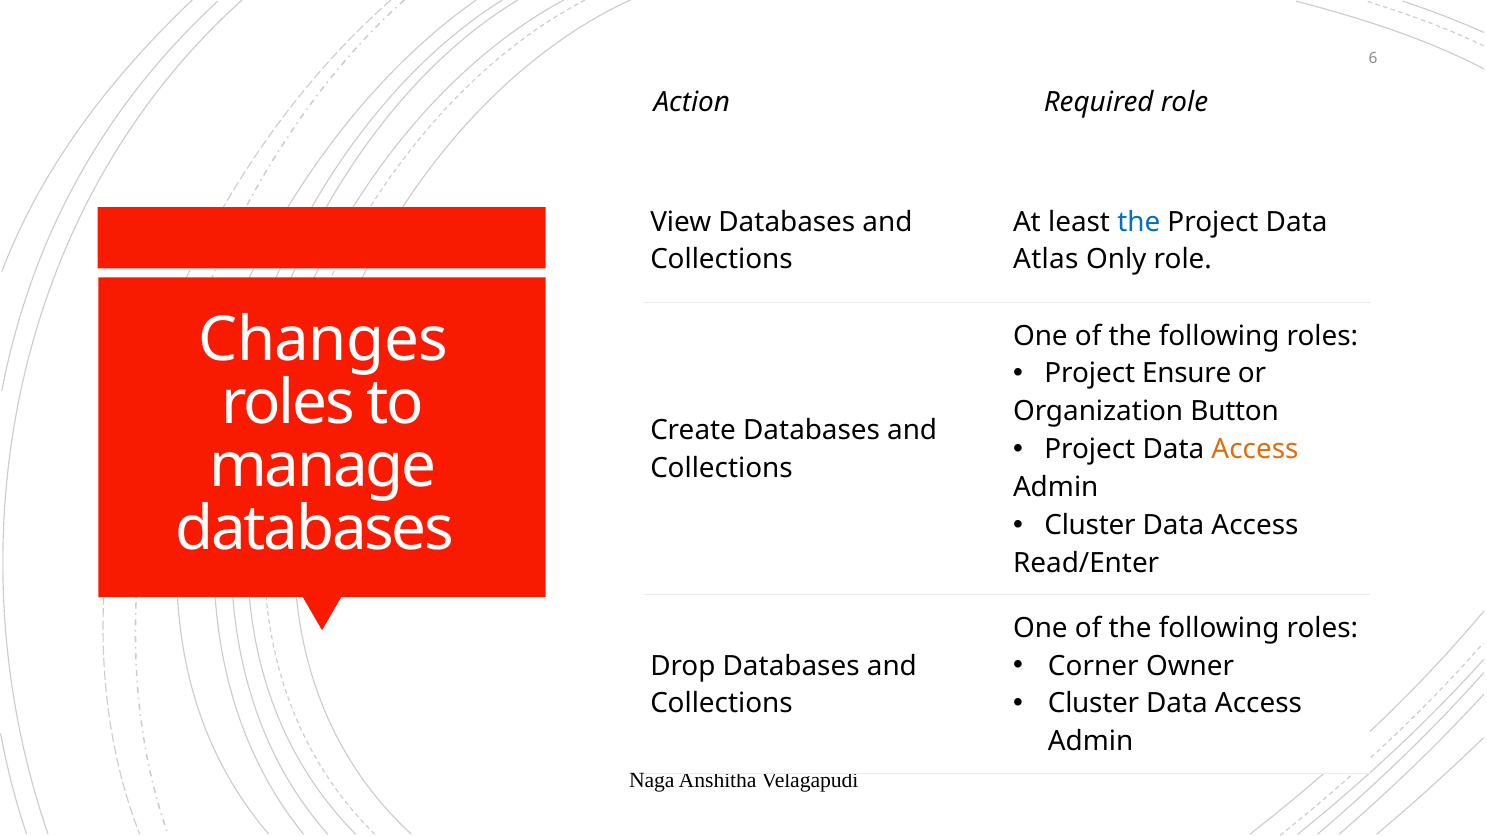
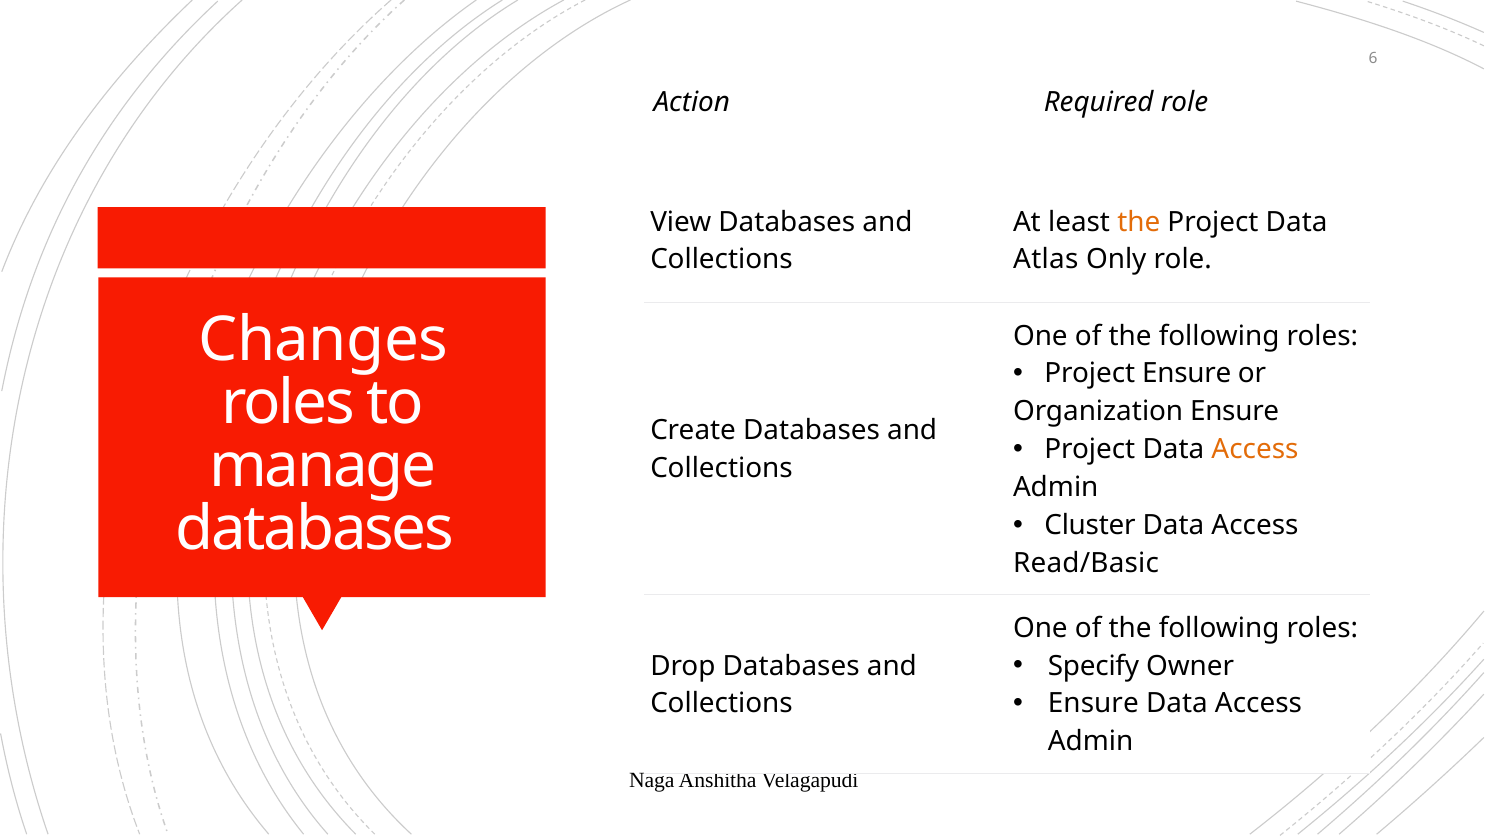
the colour: blue -> orange (1139, 222)
Organization Button: Button -> Ensure (1235, 412)
Read/Enter: Read/Enter -> Read/Basic (1086, 564)
Corner: Corner -> Specify (1093, 666)
Cluster: Cluster -> Ensure (1093, 704)
